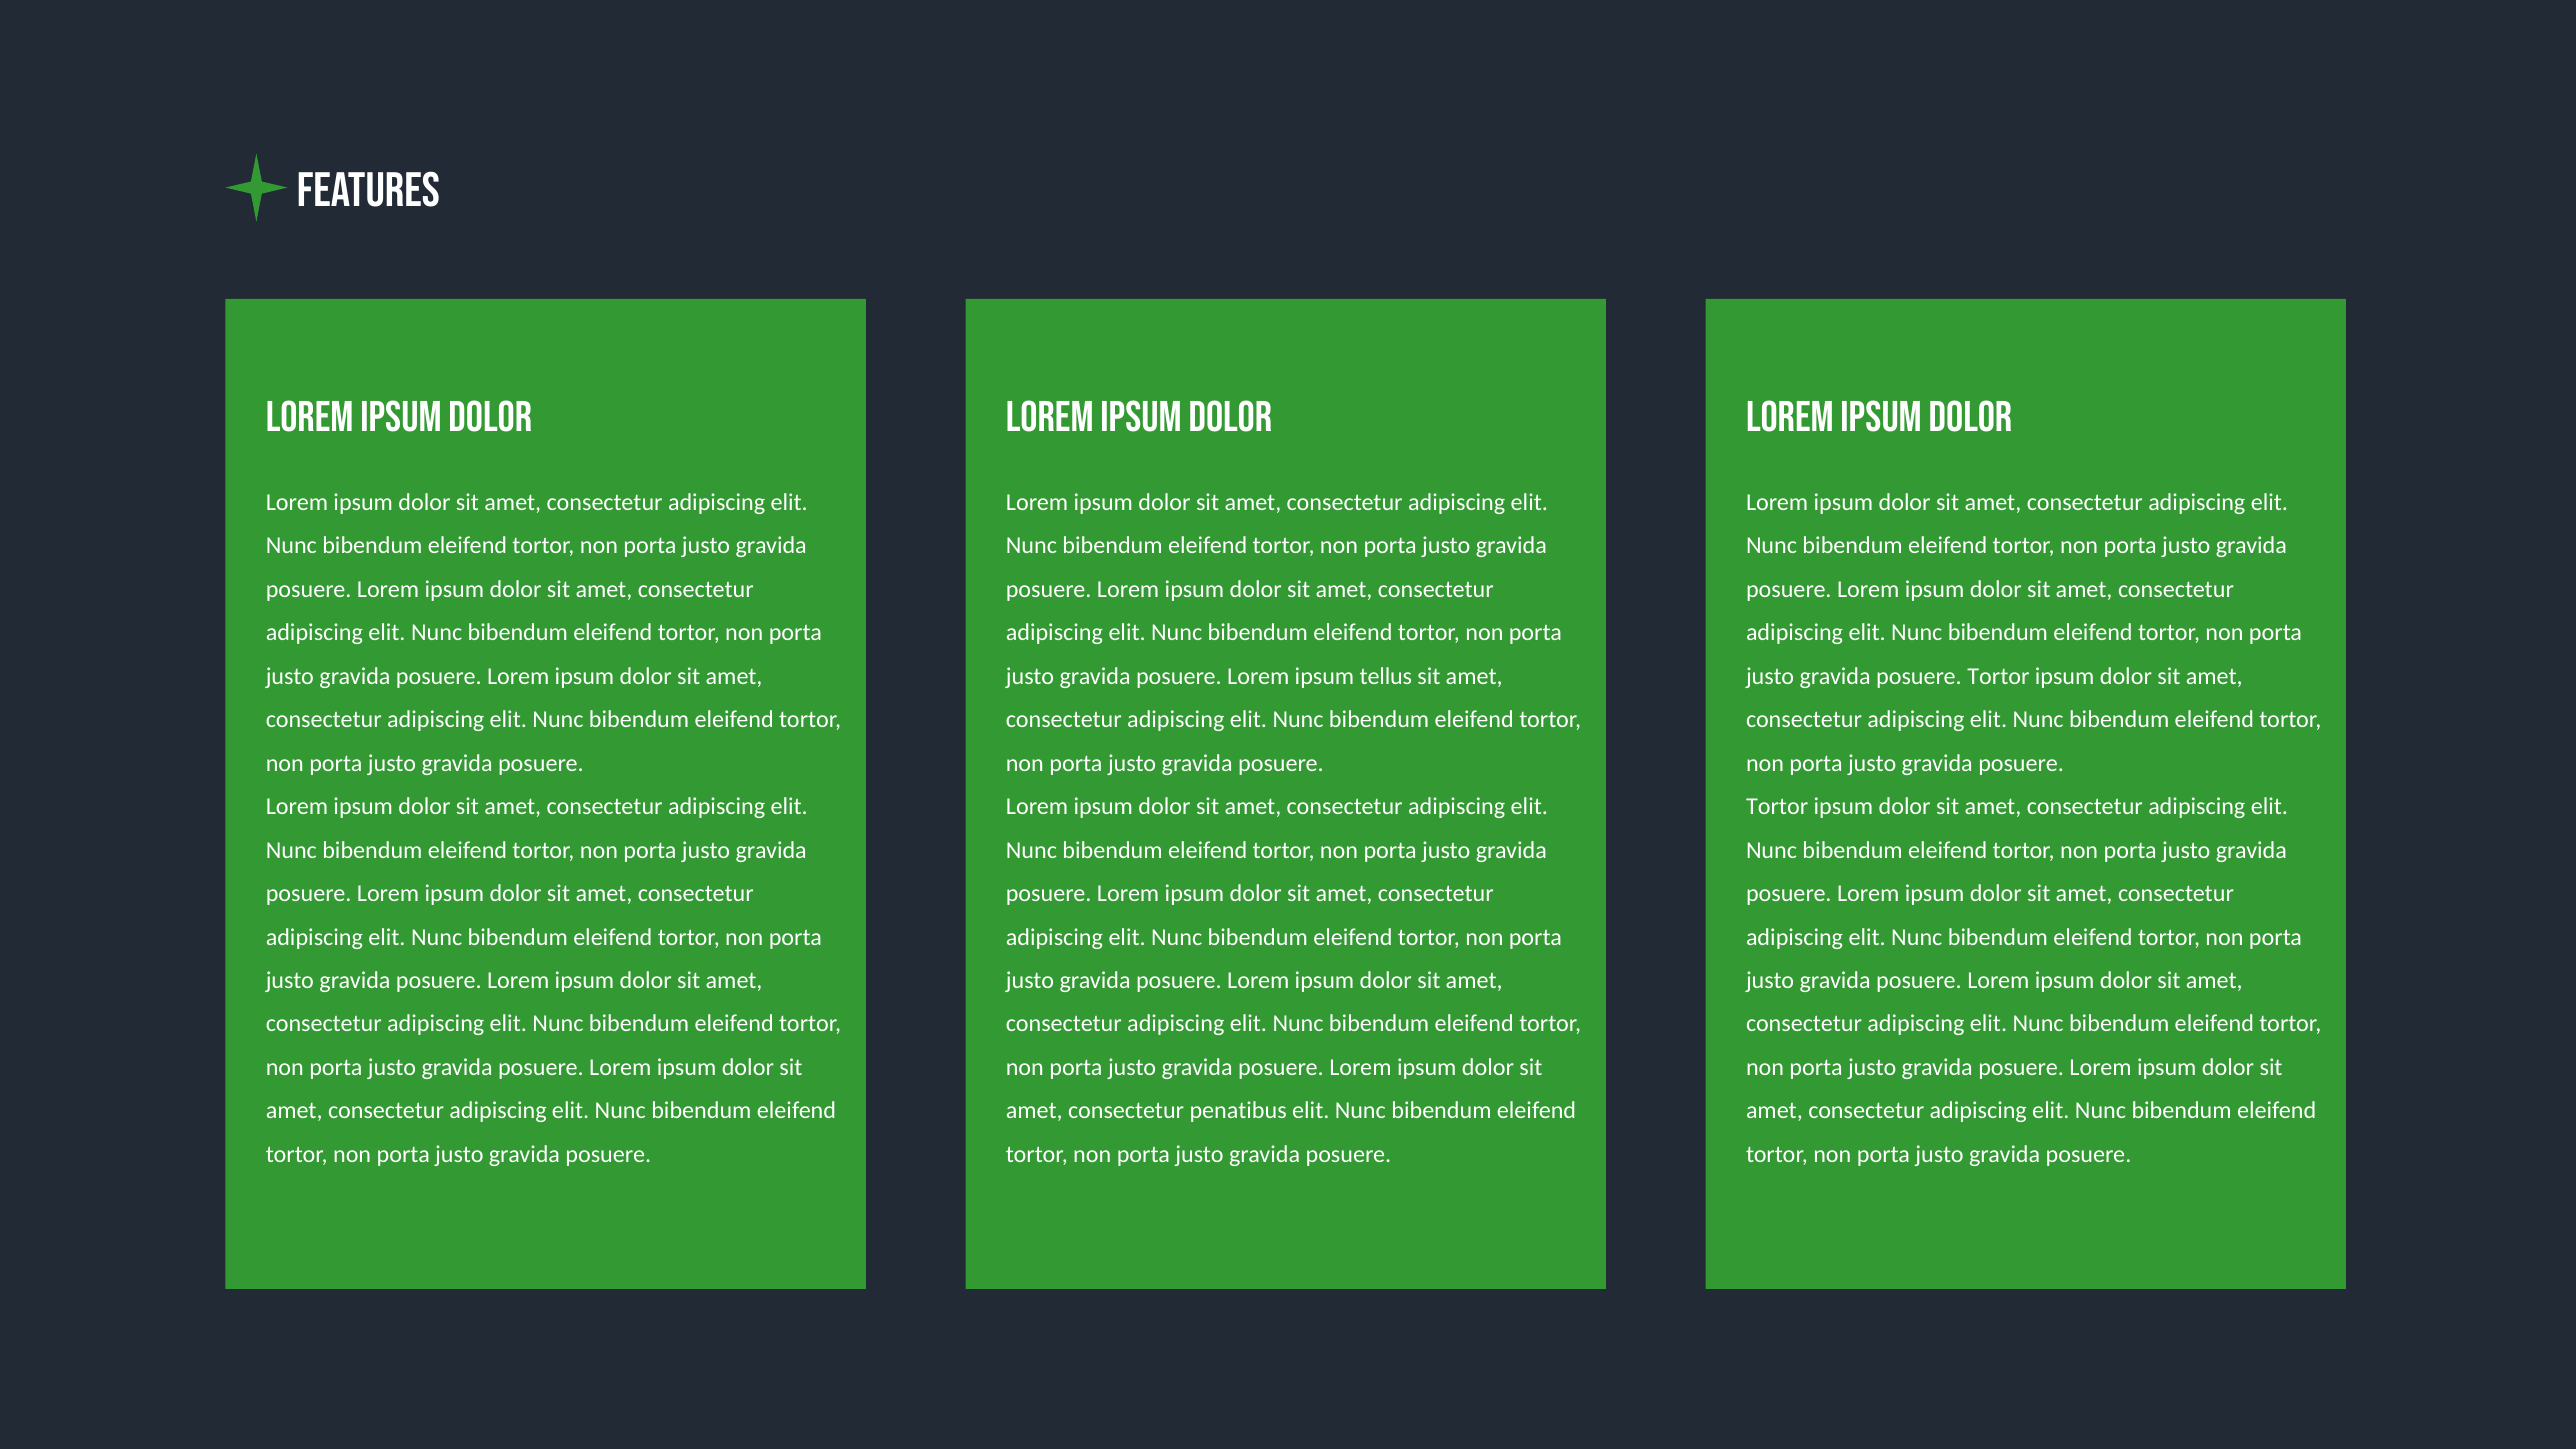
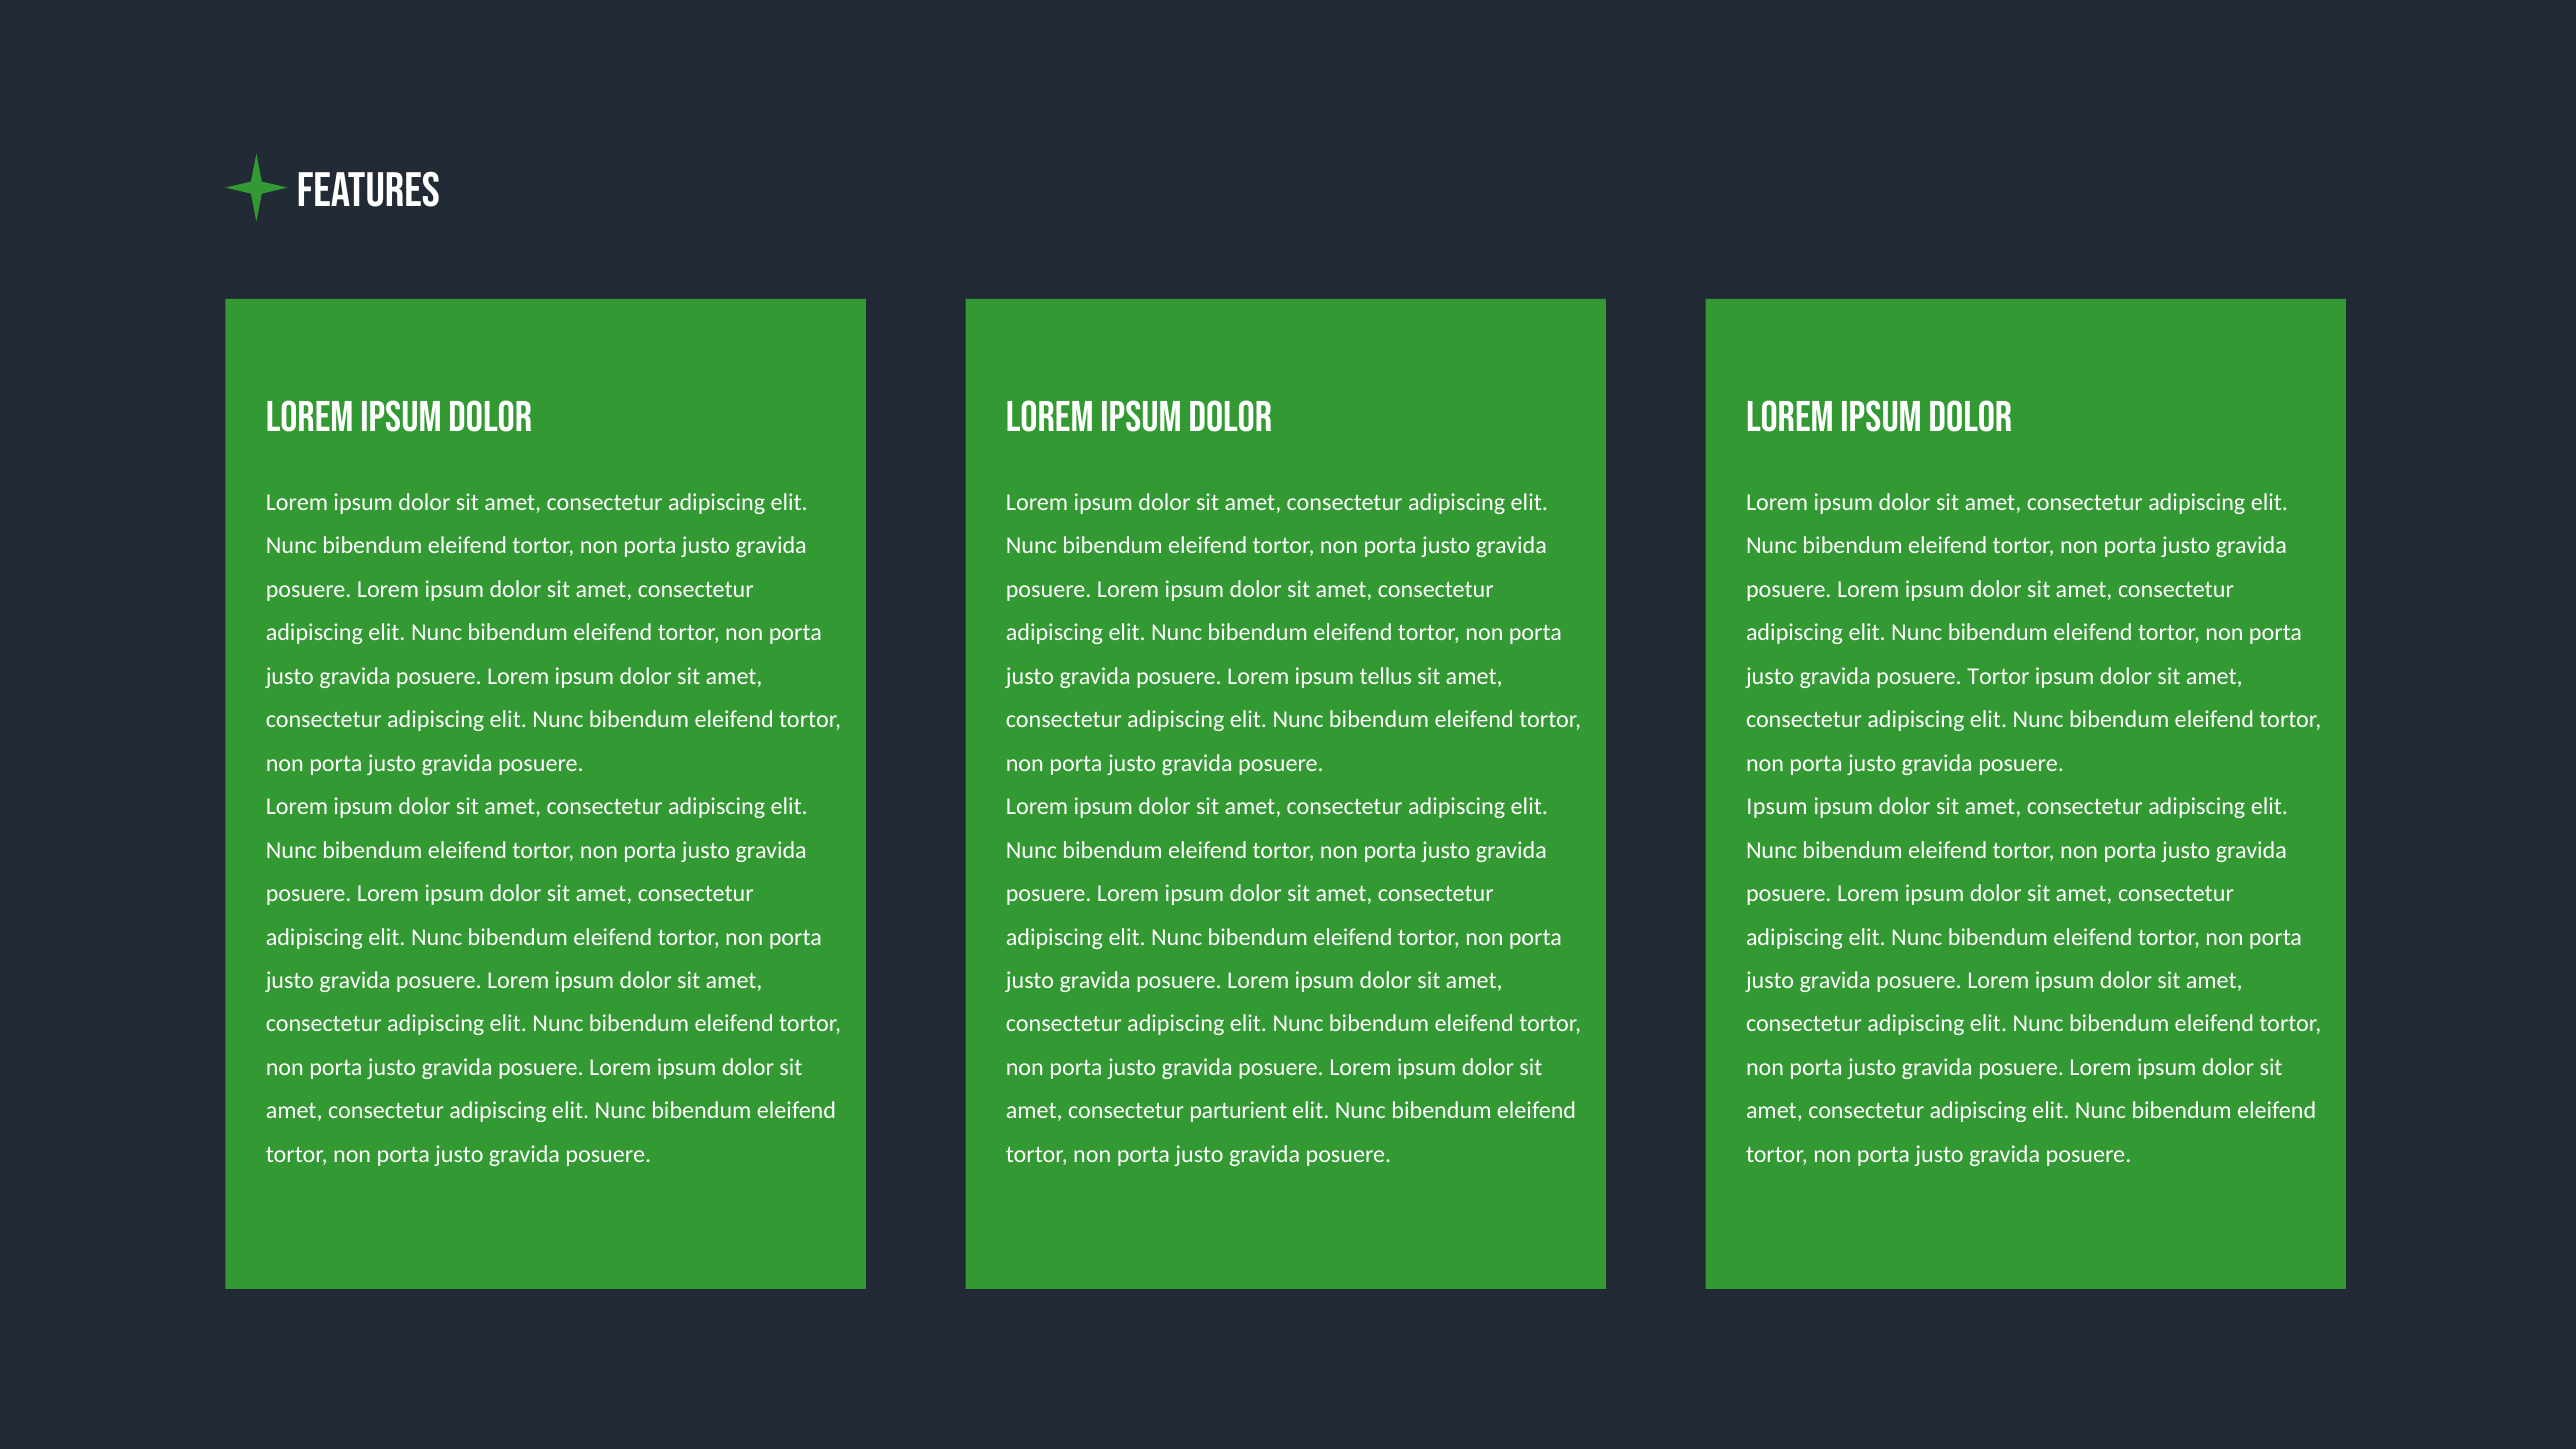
Tortor: Tortor -> Ipsum (1777, 807)
penatibus: penatibus -> parturient (1238, 1111)
